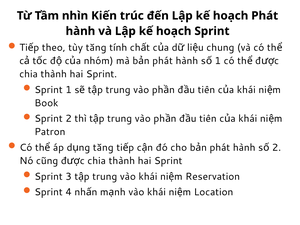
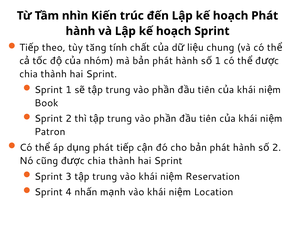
tăng: tăng -> phát (103, 148)
